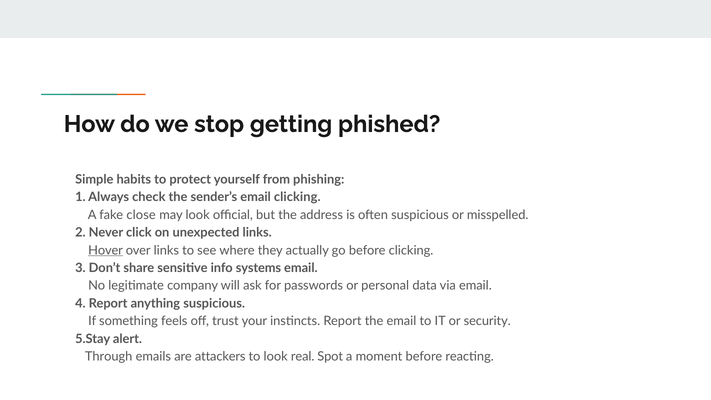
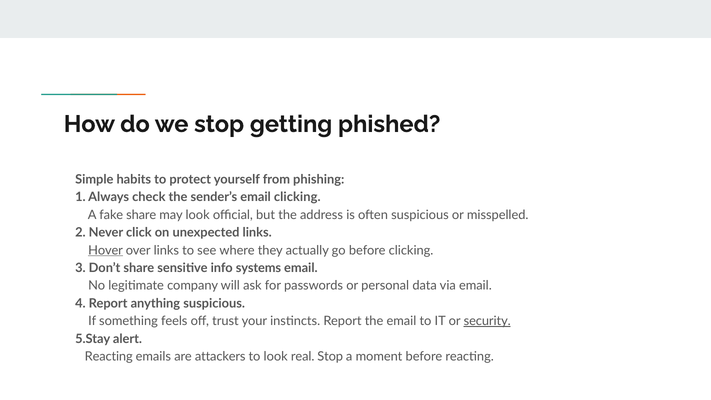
fake close: close -> share (141, 215)
security underline: none -> present (487, 321)
Through: Through -> Reacting (109, 356)
real Spot: Spot -> Stop (330, 356)
